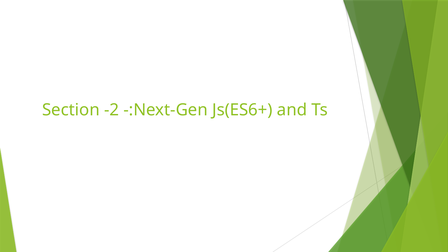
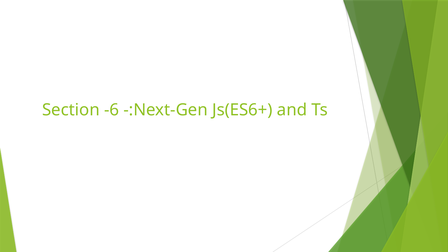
-2: -2 -> -6 (112, 110)
